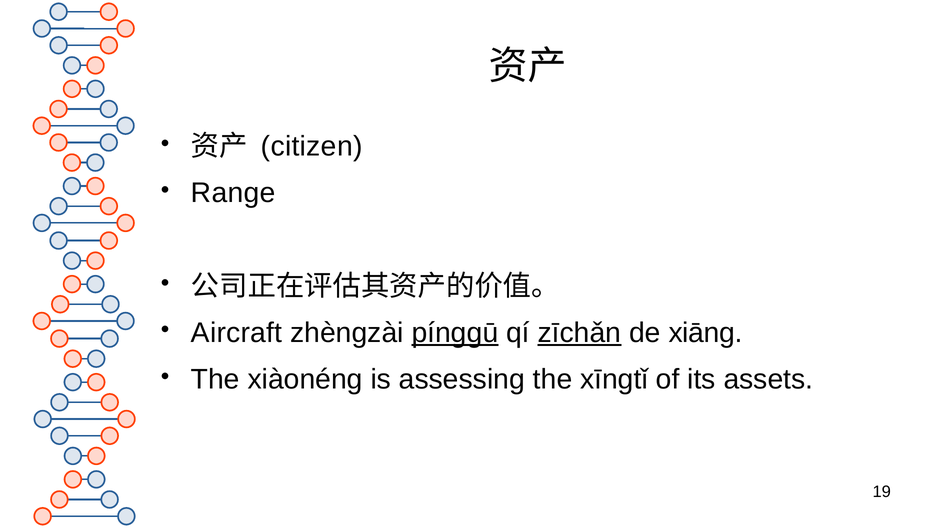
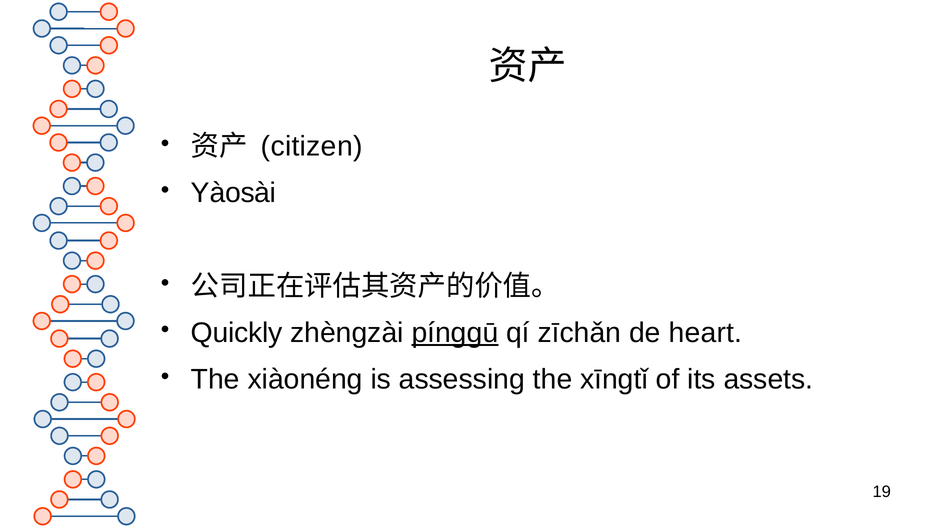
Range: Range -> Yàosài (234, 193)
Aircraft: Aircraft -> Quickly (237, 333)
zīchǎn underline: present -> none (579, 333)
xiāng: xiāng -> heart (705, 333)
